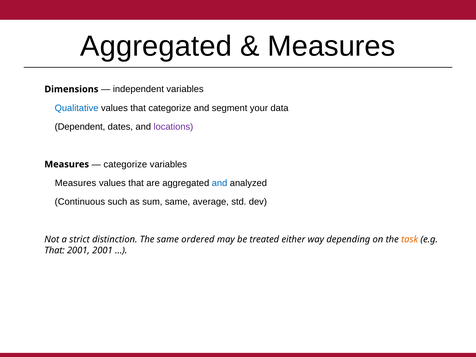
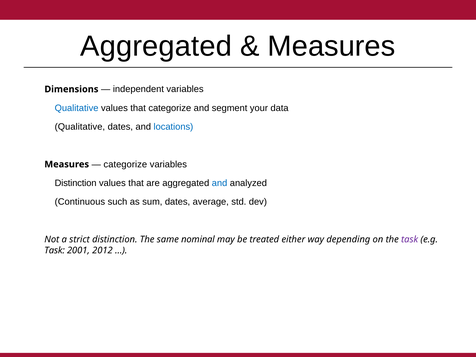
Dependent: Dependent -> Qualitative (80, 127)
locations colour: purple -> blue (173, 127)
Measures: Measures -> Distinction (76, 183)
sum same: same -> dates (178, 202)
ordered: ordered -> nominal (198, 239)
task colour: orange -> purple (410, 239)
That: That -> Task (55, 251)
2001 2001: 2001 -> 2012 (102, 251)
